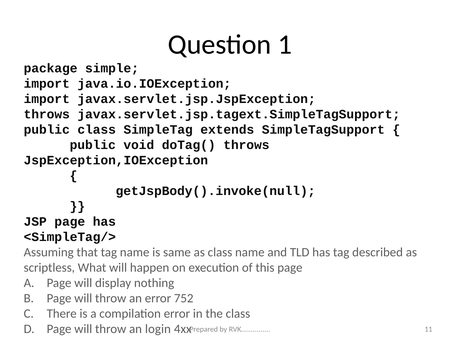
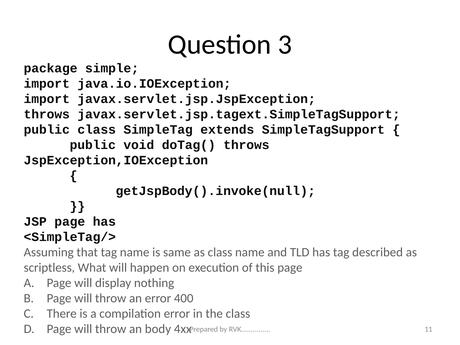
1: 1 -> 3 (285, 45)
752: 752 -> 400 (184, 298)
login: login -> body (158, 329)
